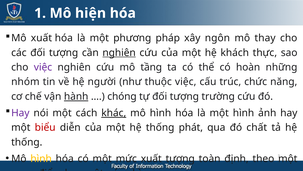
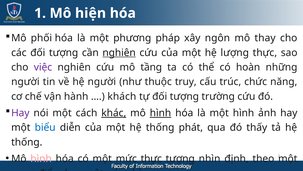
Mô xuất: xuất -> phối (41, 38)
khách: khách -> lượng (235, 53)
nhóm: nhóm -> người (25, 82)
thuộc việc: việc -> truy (186, 82)
hành underline: present -> none (76, 96)
chóng: chóng -> khách (122, 96)
hình underline: none -> present (160, 113)
biểu colour: red -> blue (45, 127)
chất: chất -> thấy (257, 127)
hình colour: yellow -> pink (41, 158)
mức xuất: xuất -> thực (151, 158)
tượng toàn: toàn -> nhìn (210, 158)
